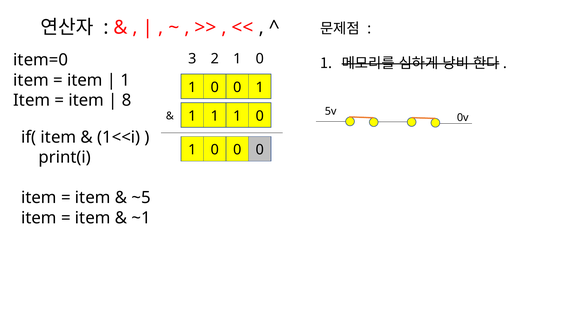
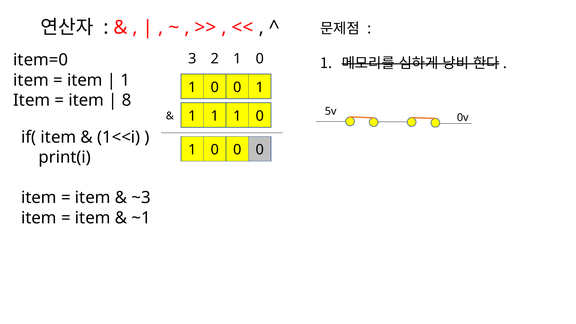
~5: ~5 -> ~3 (141, 198)
